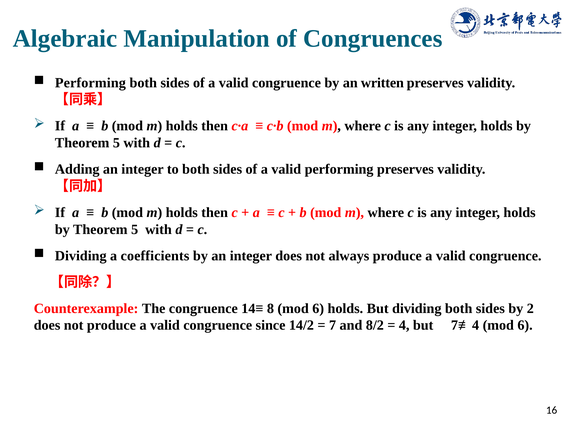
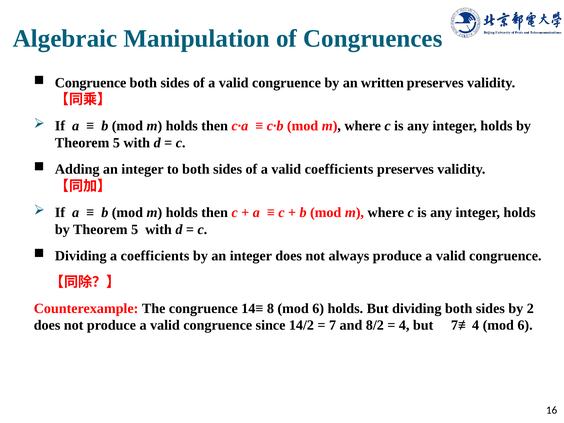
Performing: Performing -> Congruence (91, 83)
valid performing: performing -> coefficients (339, 169)
